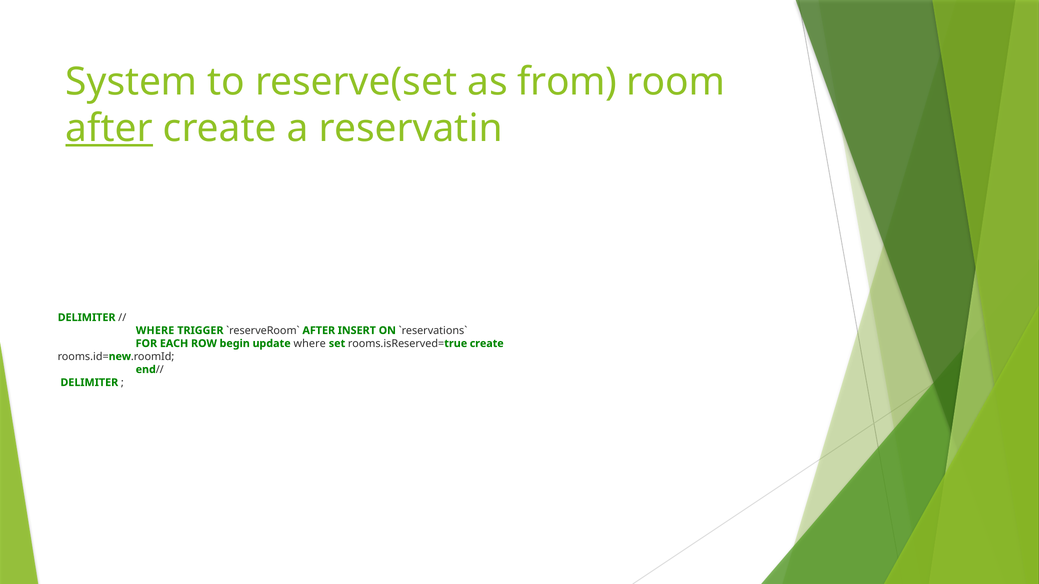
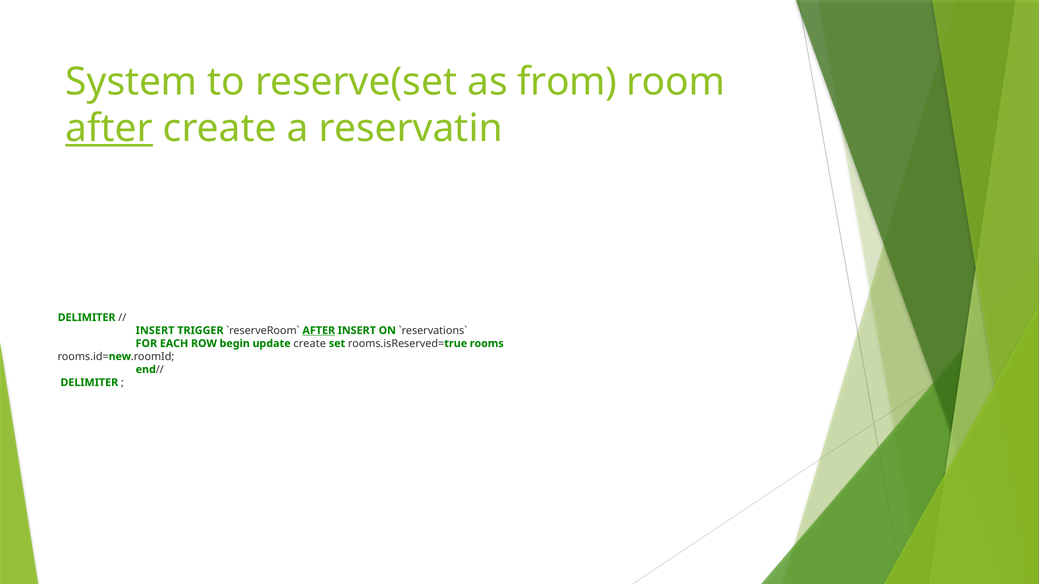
WHERE: WHERE -> INSERT (155, 331)
AFTER underline: none -> present (319, 331)
update where: where -> create (310, 344)
rooms.isReserved=true create: create -> rooms (487, 344)
